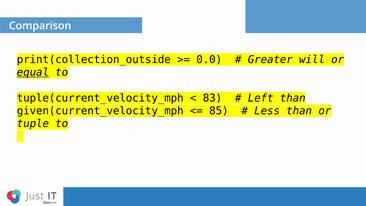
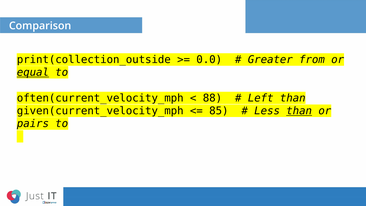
will: will -> from (312, 60)
tuple(current_velocity_mph: tuple(current_velocity_mph -> often(current_velocity_mph (100, 98)
83: 83 -> 88 (212, 98)
than underline: none -> present (299, 111)
tuple: tuple -> pairs (33, 124)
